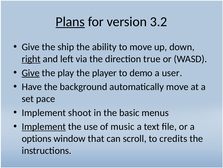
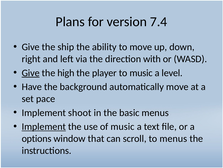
Plans underline: present -> none (70, 22)
3.2: 3.2 -> 7.4 (159, 22)
right underline: present -> none (31, 59)
true: true -> with (152, 59)
play: play -> high (66, 73)
to demo: demo -> music (141, 73)
user: user -> level (172, 73)
to credits: credits -> menus (173, 138)
